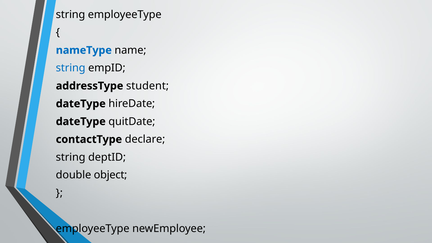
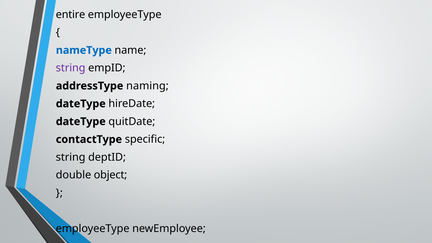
string: string -> entire (71, 15)
string colour: blue -> purple (71, 68)
student: student -> naming (147, 86)
declare: declare -> specific (145, 139)
